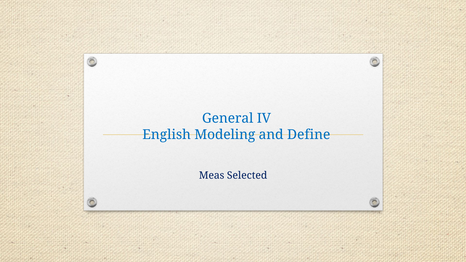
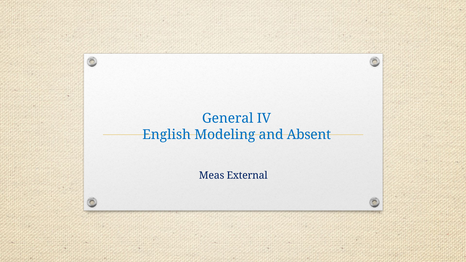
Define: Define -> Absent (309, 135)
Selected: Selected -> External (247, 175)
